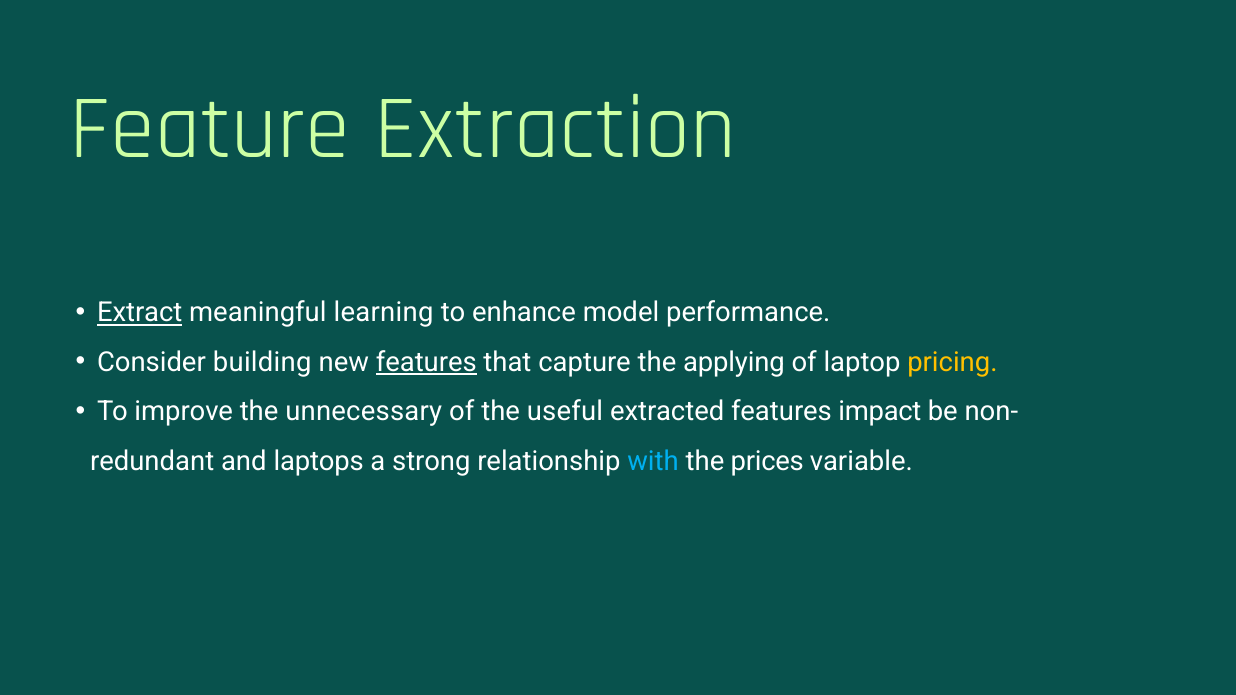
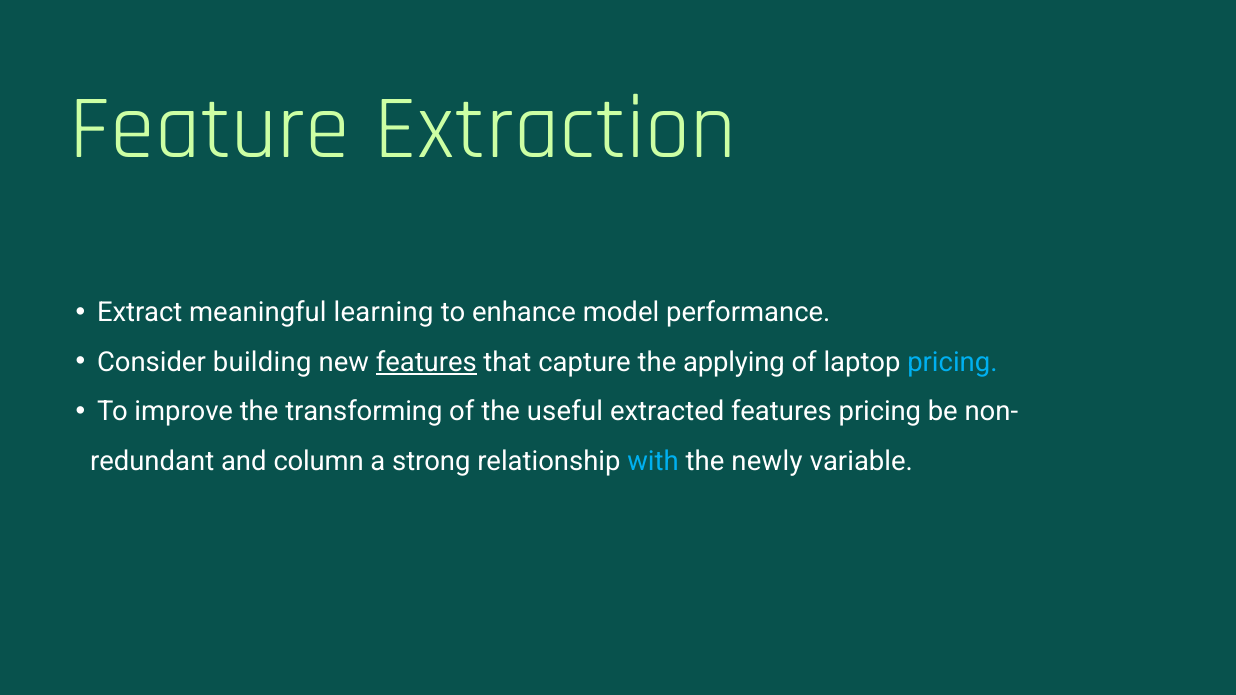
Extract underline: present -> none (140, 313)
pricing colour: yellow -> light blue (952, 362)
unnecessary: unnecessary -> transforming (364, 412)
features impact: impact -> pricing (880, 412)
laptops: laptops -> column (319, 461)
prices: prices -> newly (767, 461)
